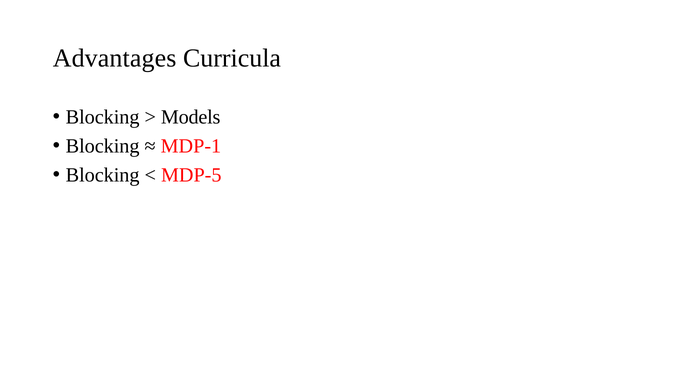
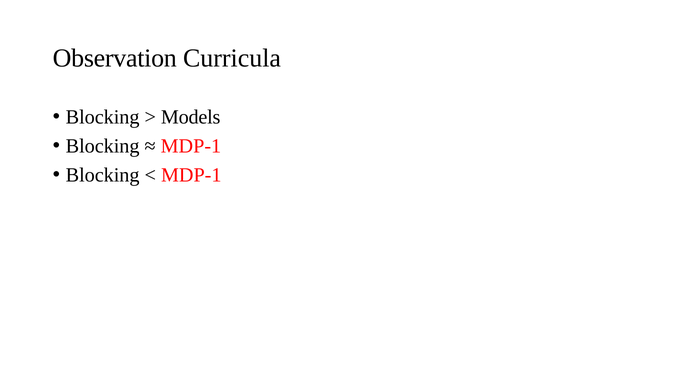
Advantages: Advantages -> Observation (115, 58)
MDP-5: MDP-5 -> MDP-1 (191, 175)
